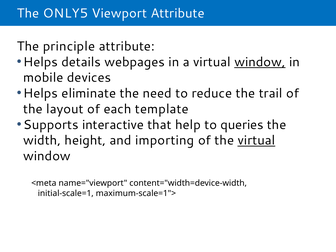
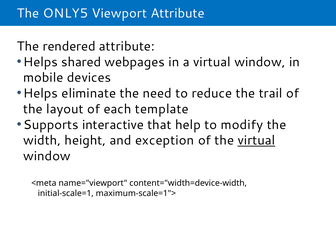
principle: principle -> rendered (69, 46)
details: details -> shared (81, 62)
window underline: present -> none (260, 62)
queries: queries -> modify (242, 125)
importing: importing -> exception (165, 140)
